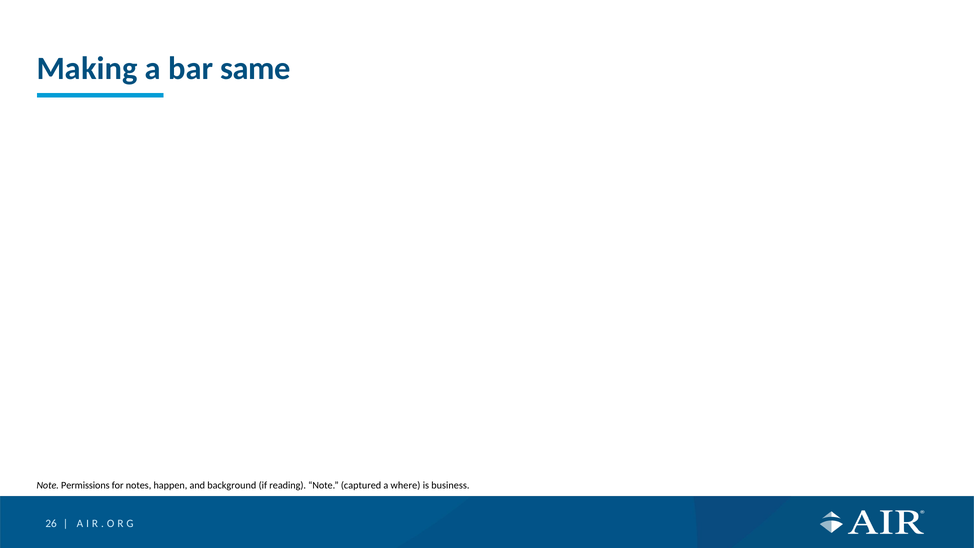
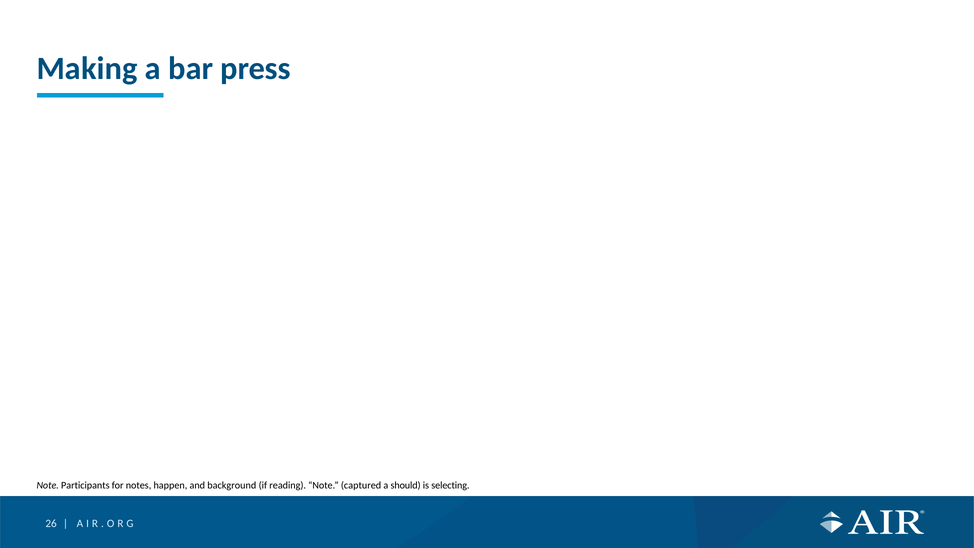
same: same -> press (255, 68)
Permissions: Permissions -> Participants (85, 485)
where: where -> should (406, 485)
business: business -> selecting (450, 485)
